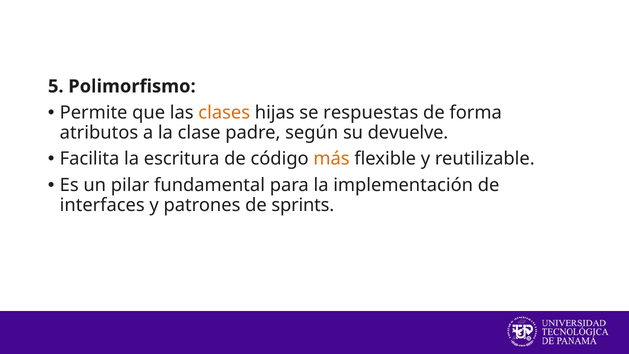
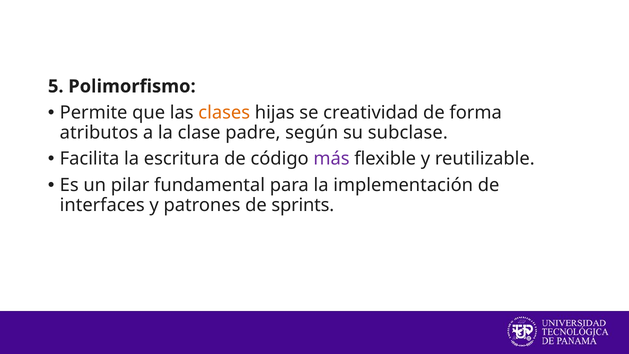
respuestas: respuestas -> creatividad (371, 113)
devuelve: devuelve -> subclase (408, 132)
más colour: orange -> purple (332, 159)
